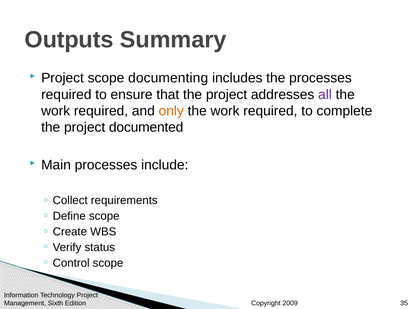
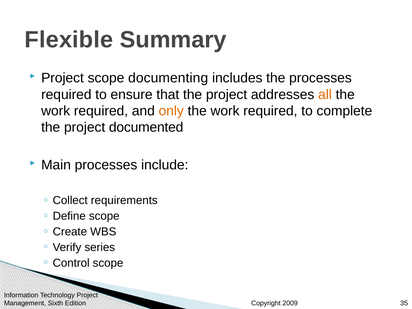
Outputs: Outputs -> Flexible (69, 40)
all colour: purple -> orange (325, 94)
status: status -> series (100, 247)
